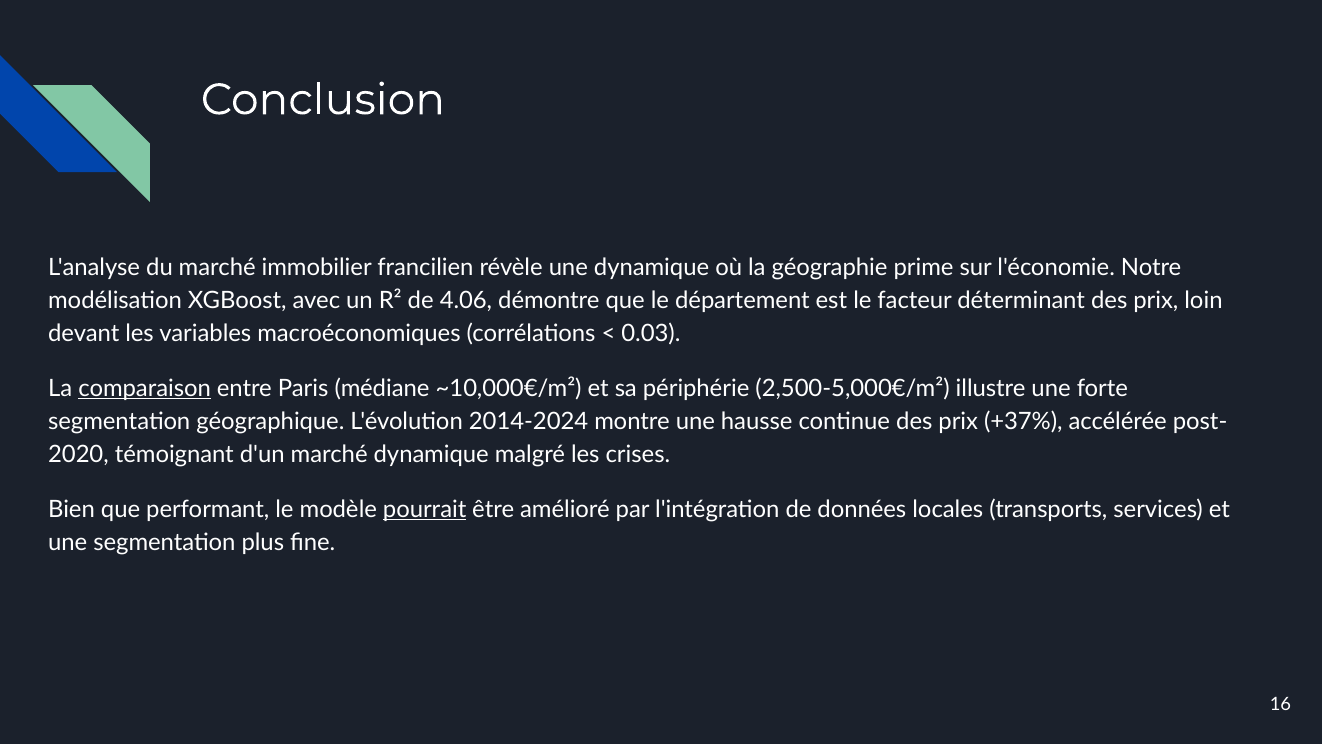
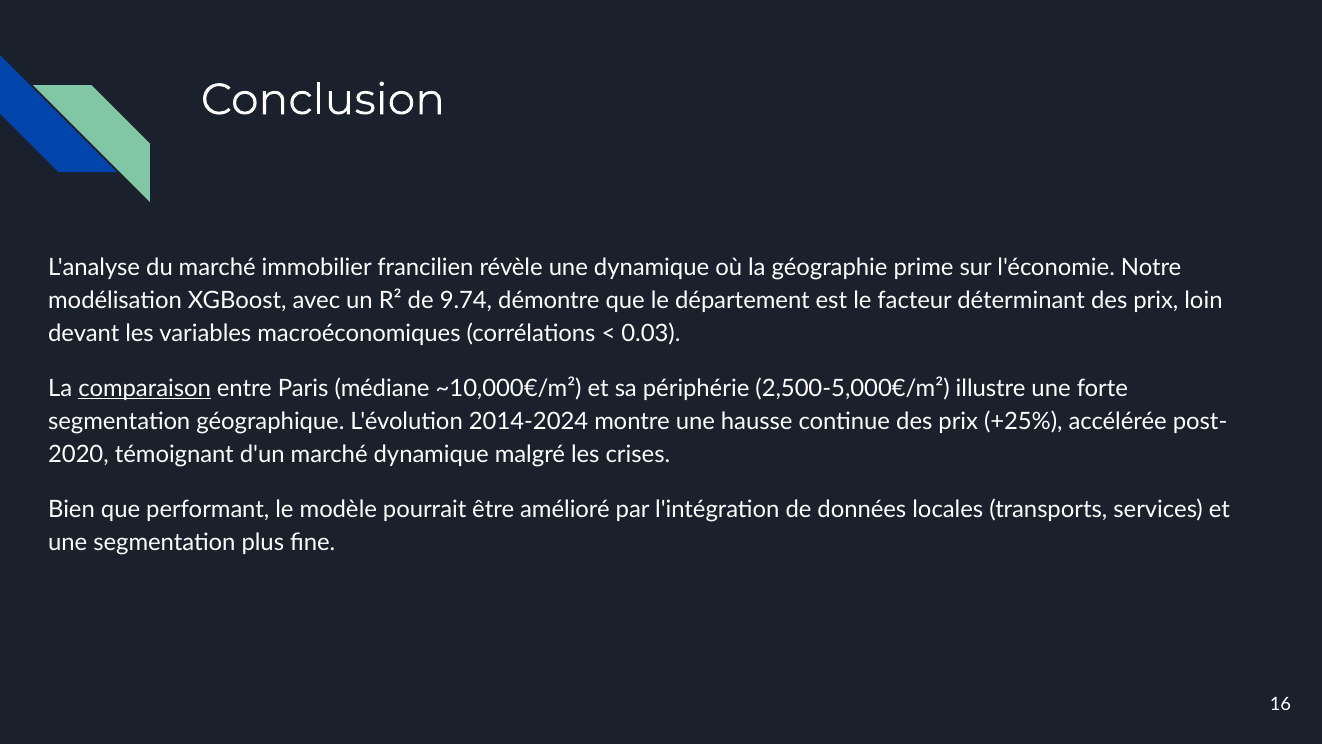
4.06: 4.06 -> 9.74 (466, 300)
+37%: +37% -> +25% (1023, 421)
pourrait underline: present -> none (425, 509)
